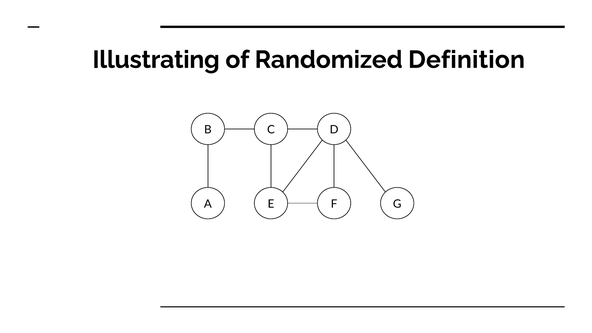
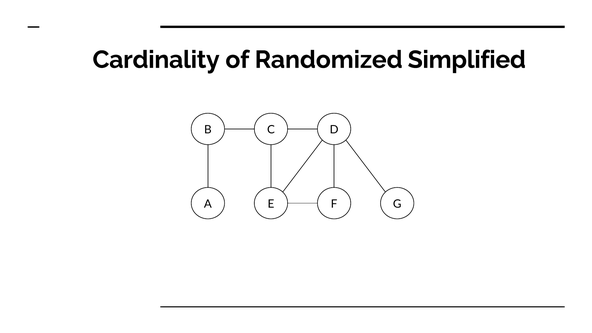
Illustrating: Illustrating -> Cardinality (156, 60)
Definition: Definition -> Simplified (467, 60)
